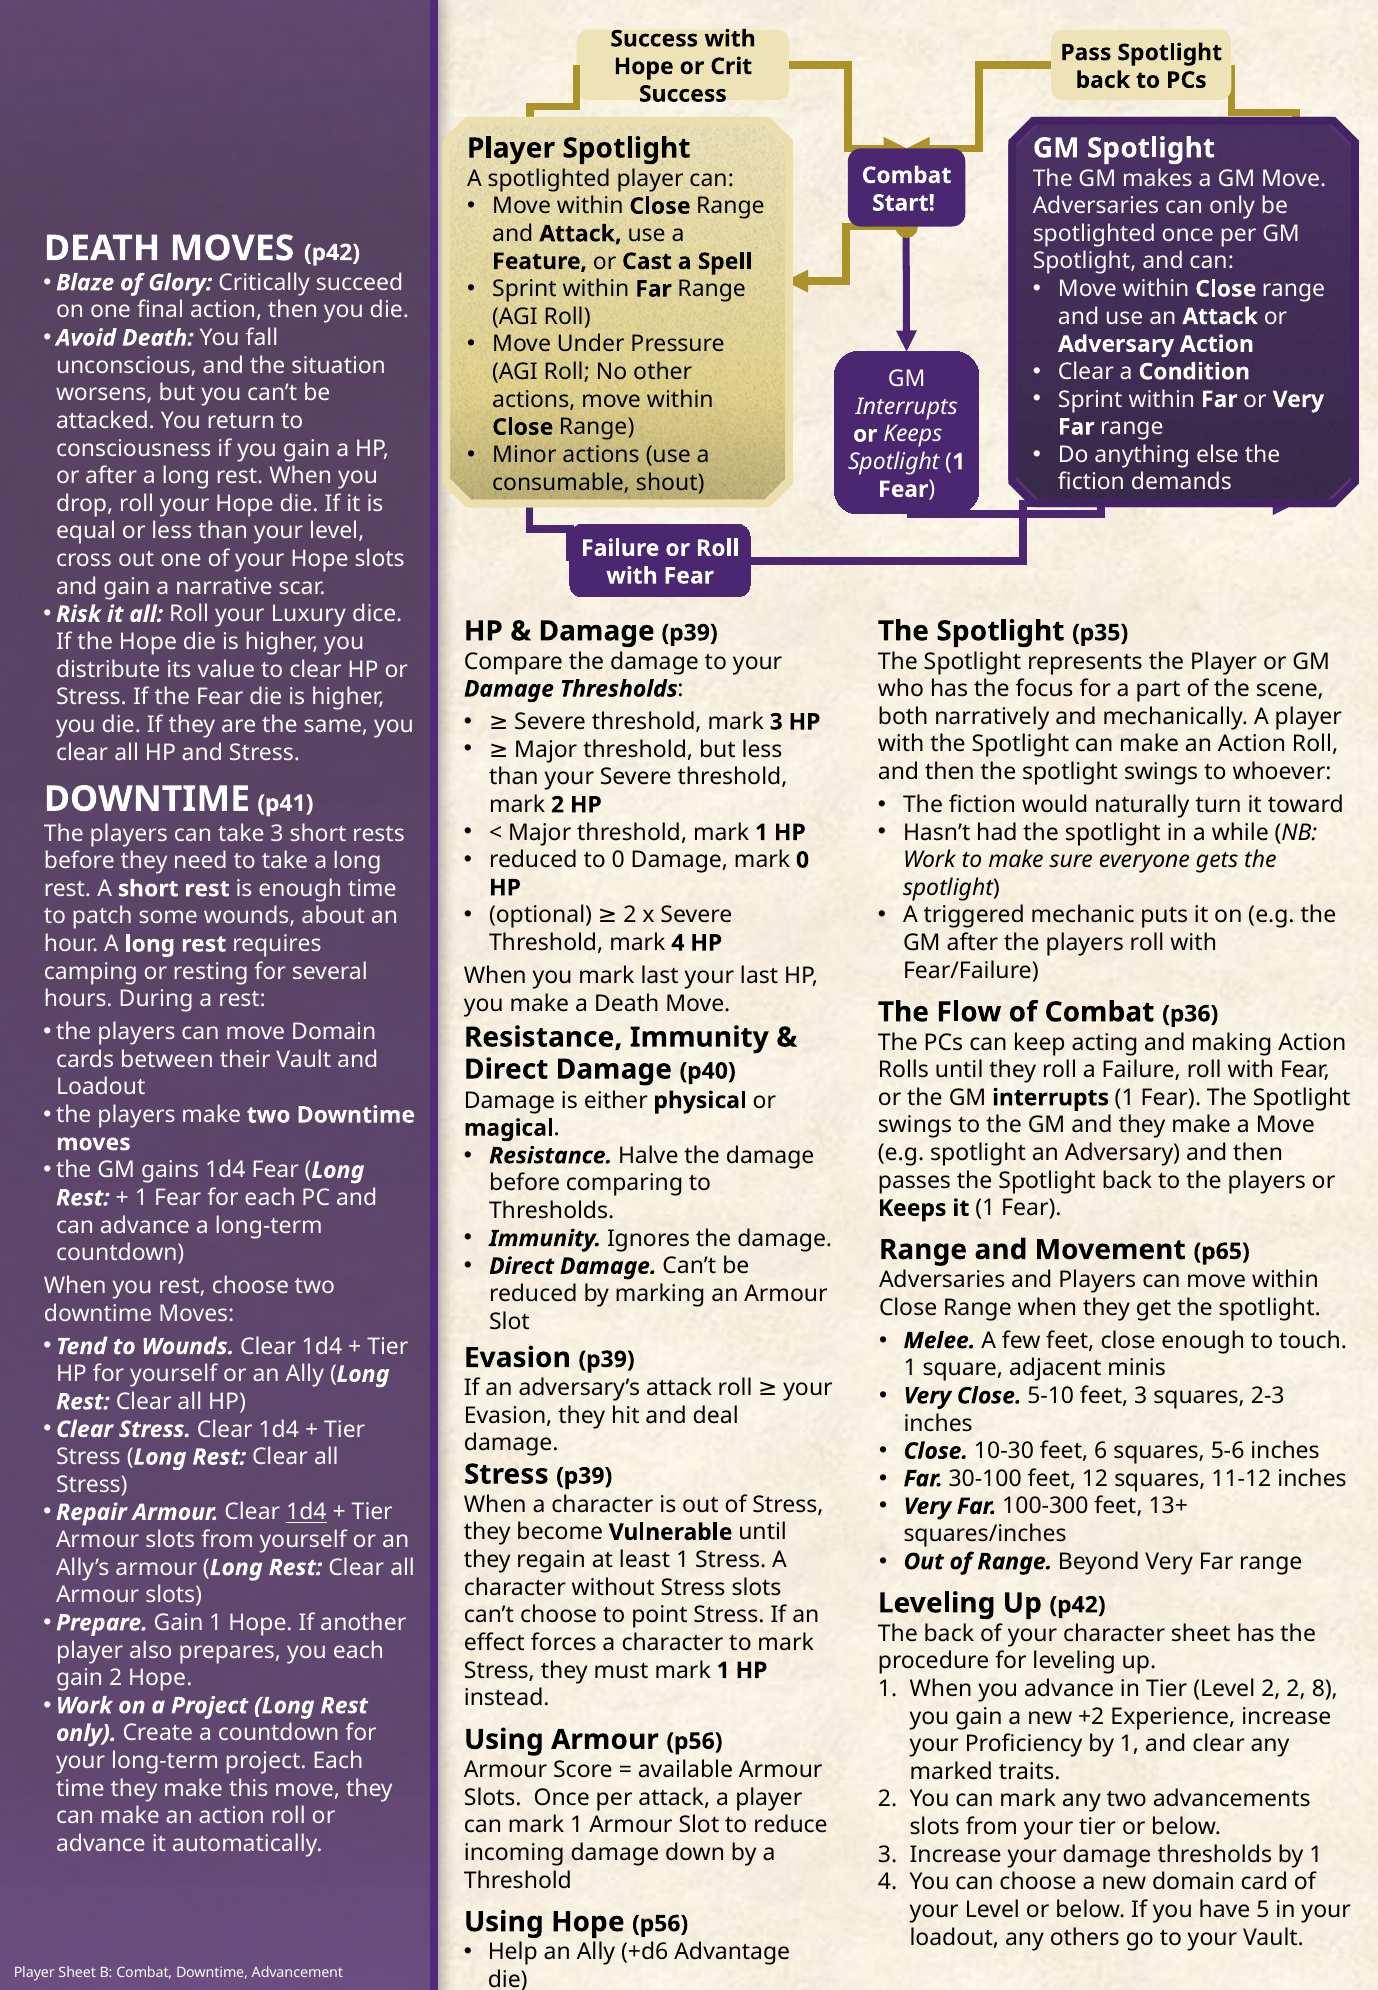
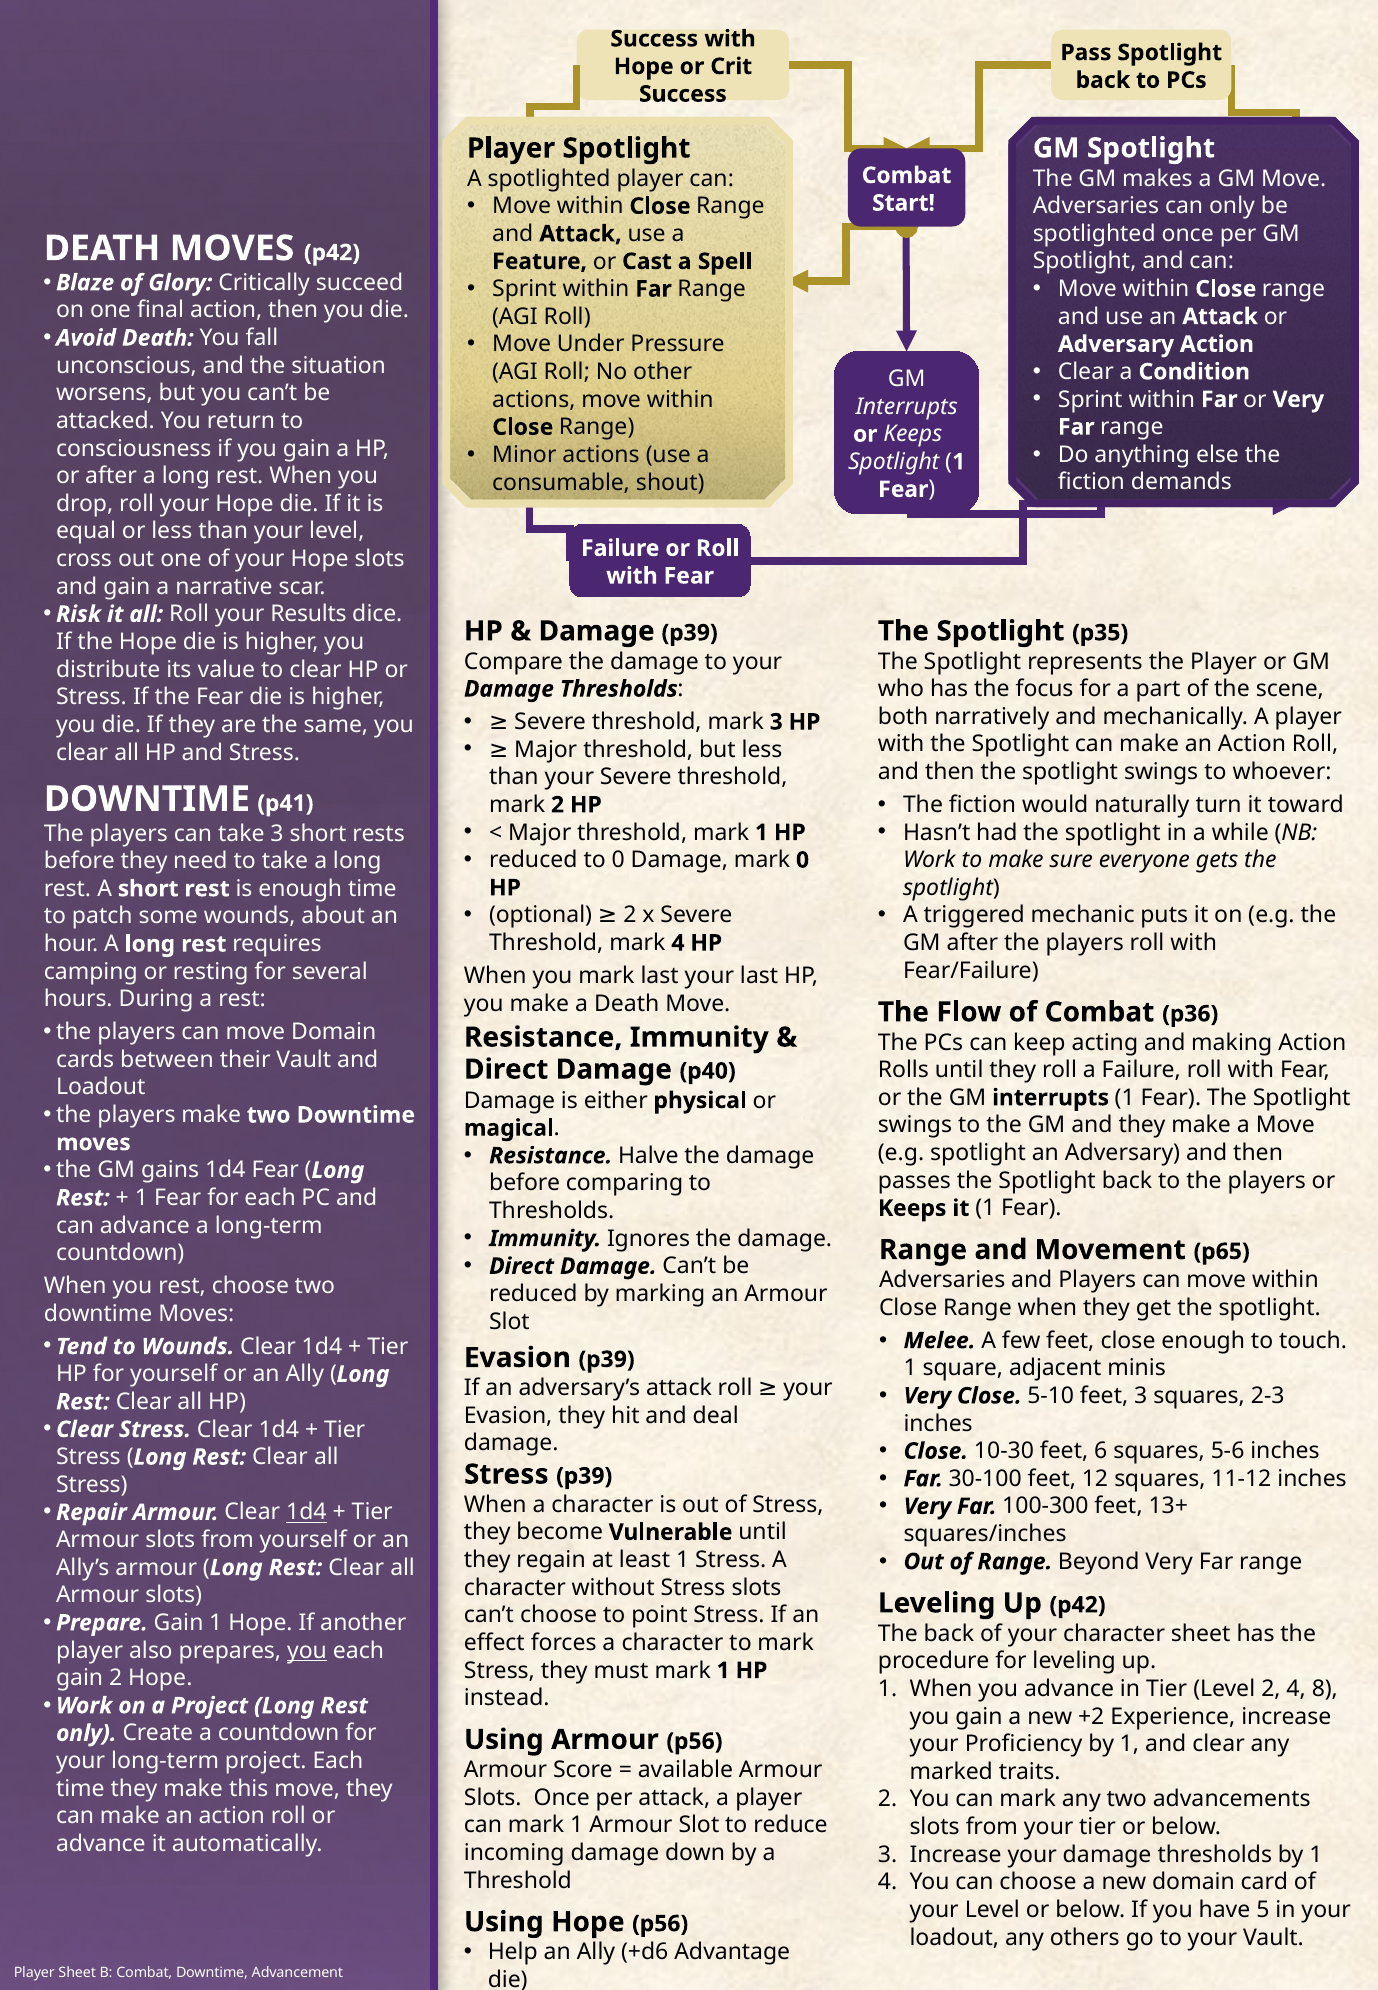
Luxury: Luxury -> Results (309, 614)
you underline: none -> present (307, 1651)
2 2: 2 -> 4 (1296, 1689)
